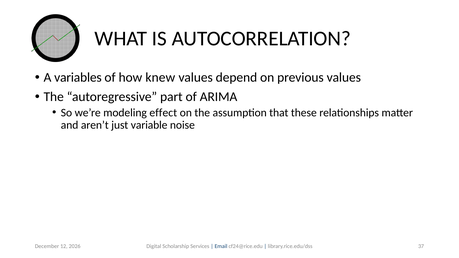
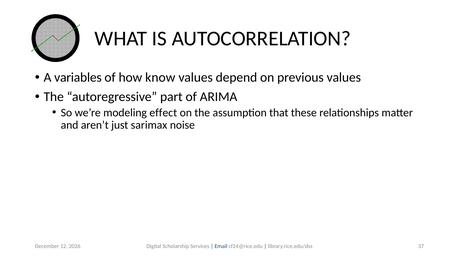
knew: knew -> know (160, 78)
variable: variable -> sarimax (149, 125)
